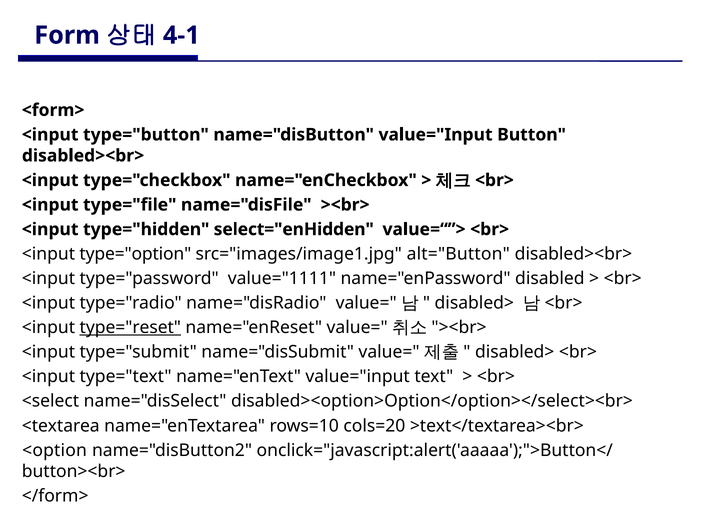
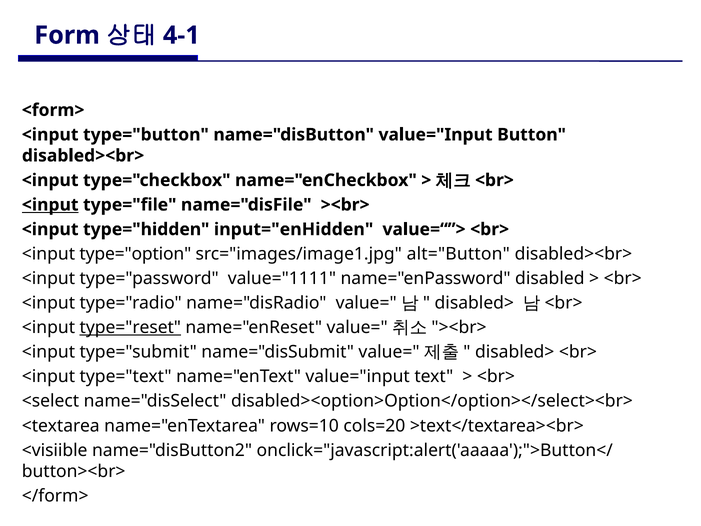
<input underline: none -> present (50, 205)
select="enHidden: select="enHidden -> input="enHidden (294, 229)
<option: <option -> <visiible (55, 450)
